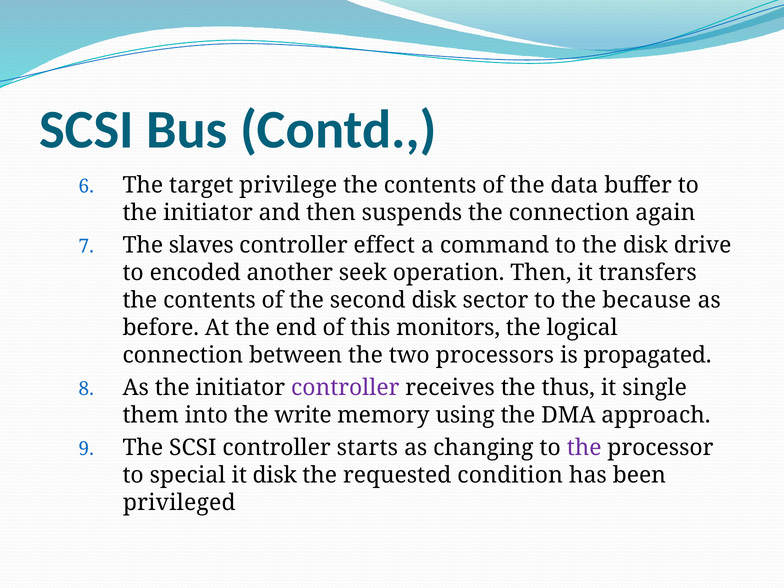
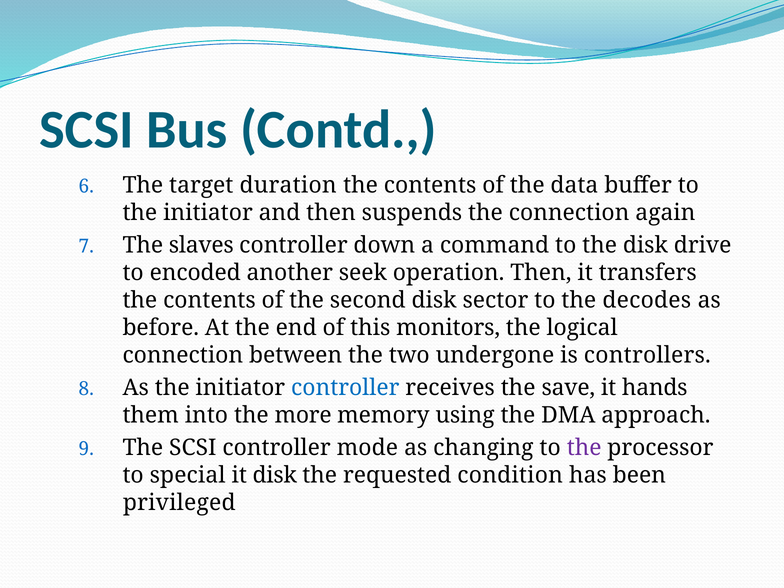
privilege: privilege -> duration (288, 185)
effect: effect -> down (384, 245)
because: because -> decodes (647, 300)
processors: processors -> undergone (495, 355)
propagated: propagated -> controllers (647, 355)
controller colour: purple -> blue (345, 388)
thus: thus -> save (568, 388)
single: single -> hands (655, 388)
write: write -> more (303, 415)
starts: starts -> mode (367, 448)
